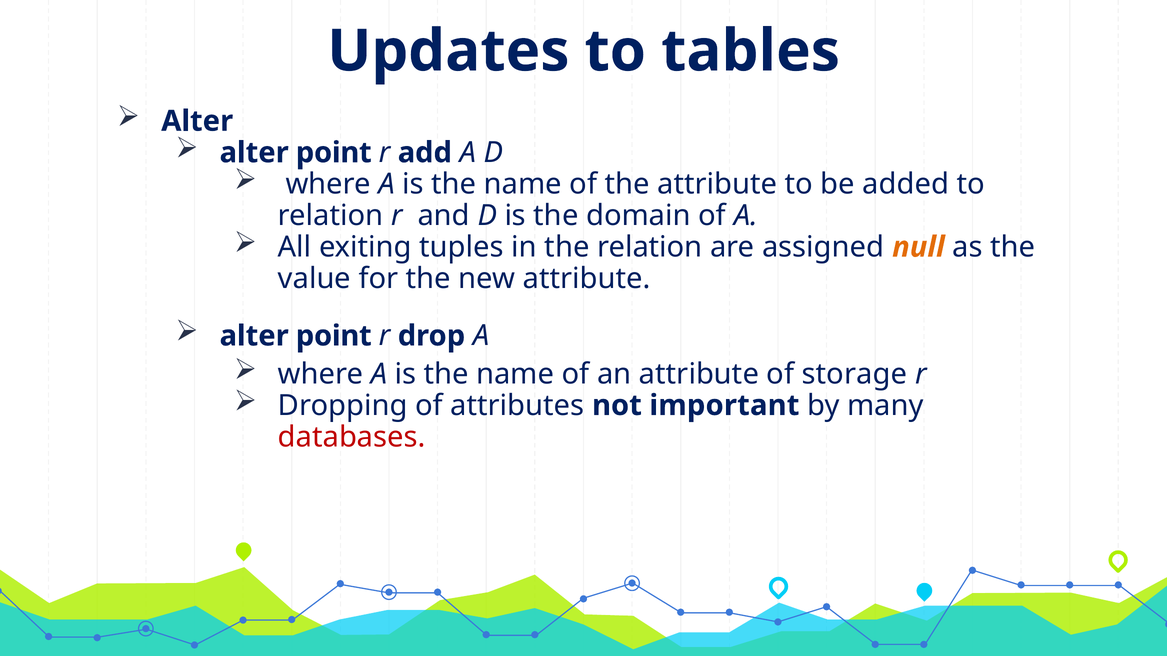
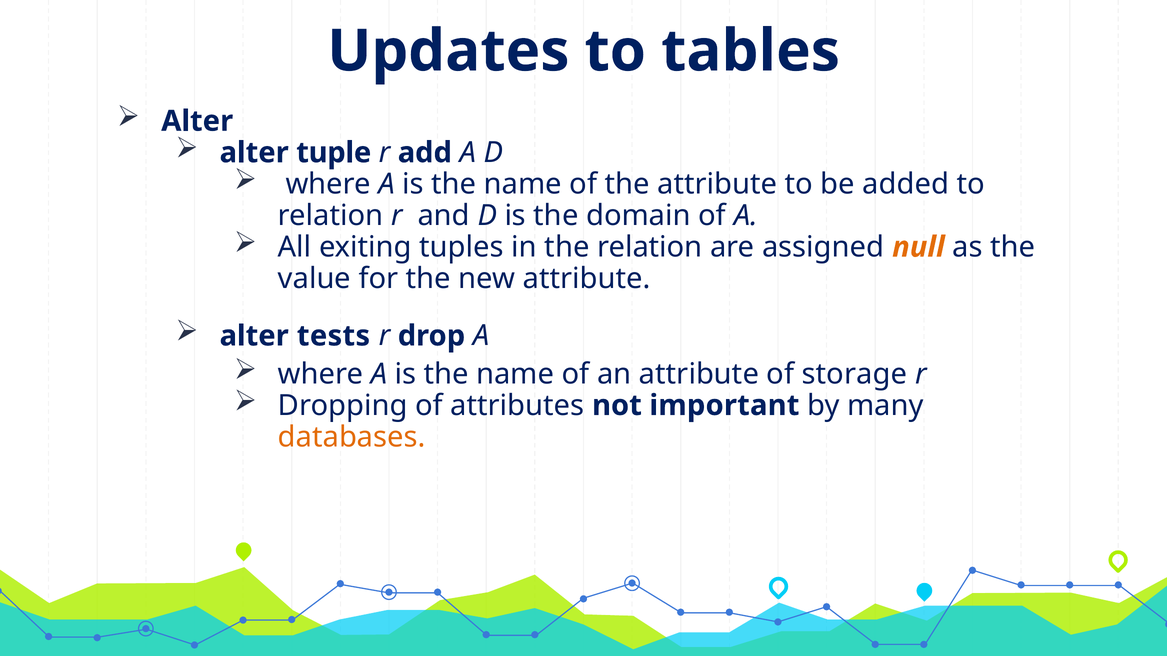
point: point -> tuple (334, 153)
point: point -> tests (333, 336)
databases colour: red -> orange (352, 437)
